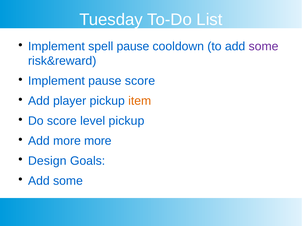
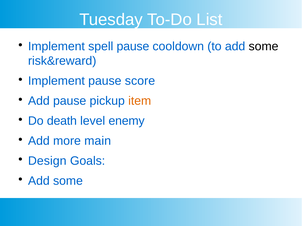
some colour: purple -> black (264, 46)
Add player: player -> pause (70, 101)
Do score: score -> death (62, 121)
level pickup: pickup -> enemy (127, 121)
more more: more -> main (98, 141)
